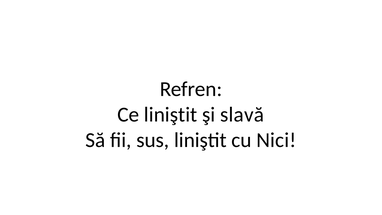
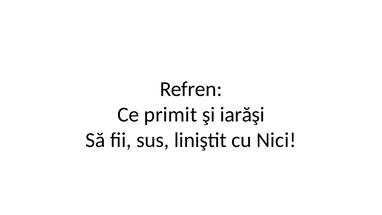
Ce liniştit: liniştit -> primit (171, 115)
slavă: slavă -> iarăşi (242, 115)
